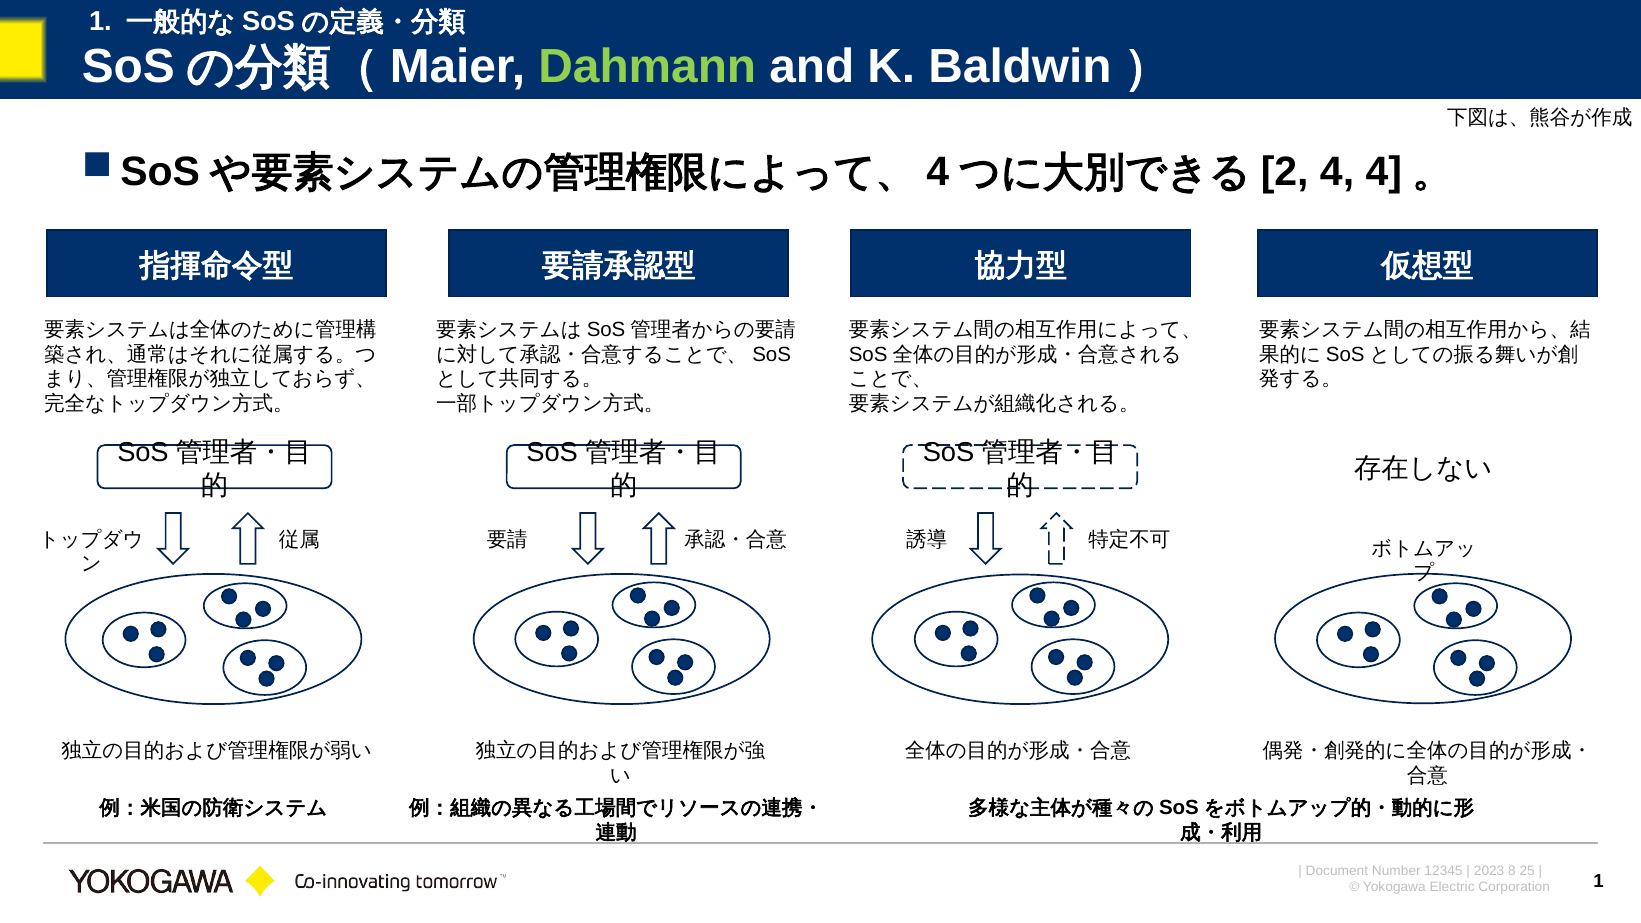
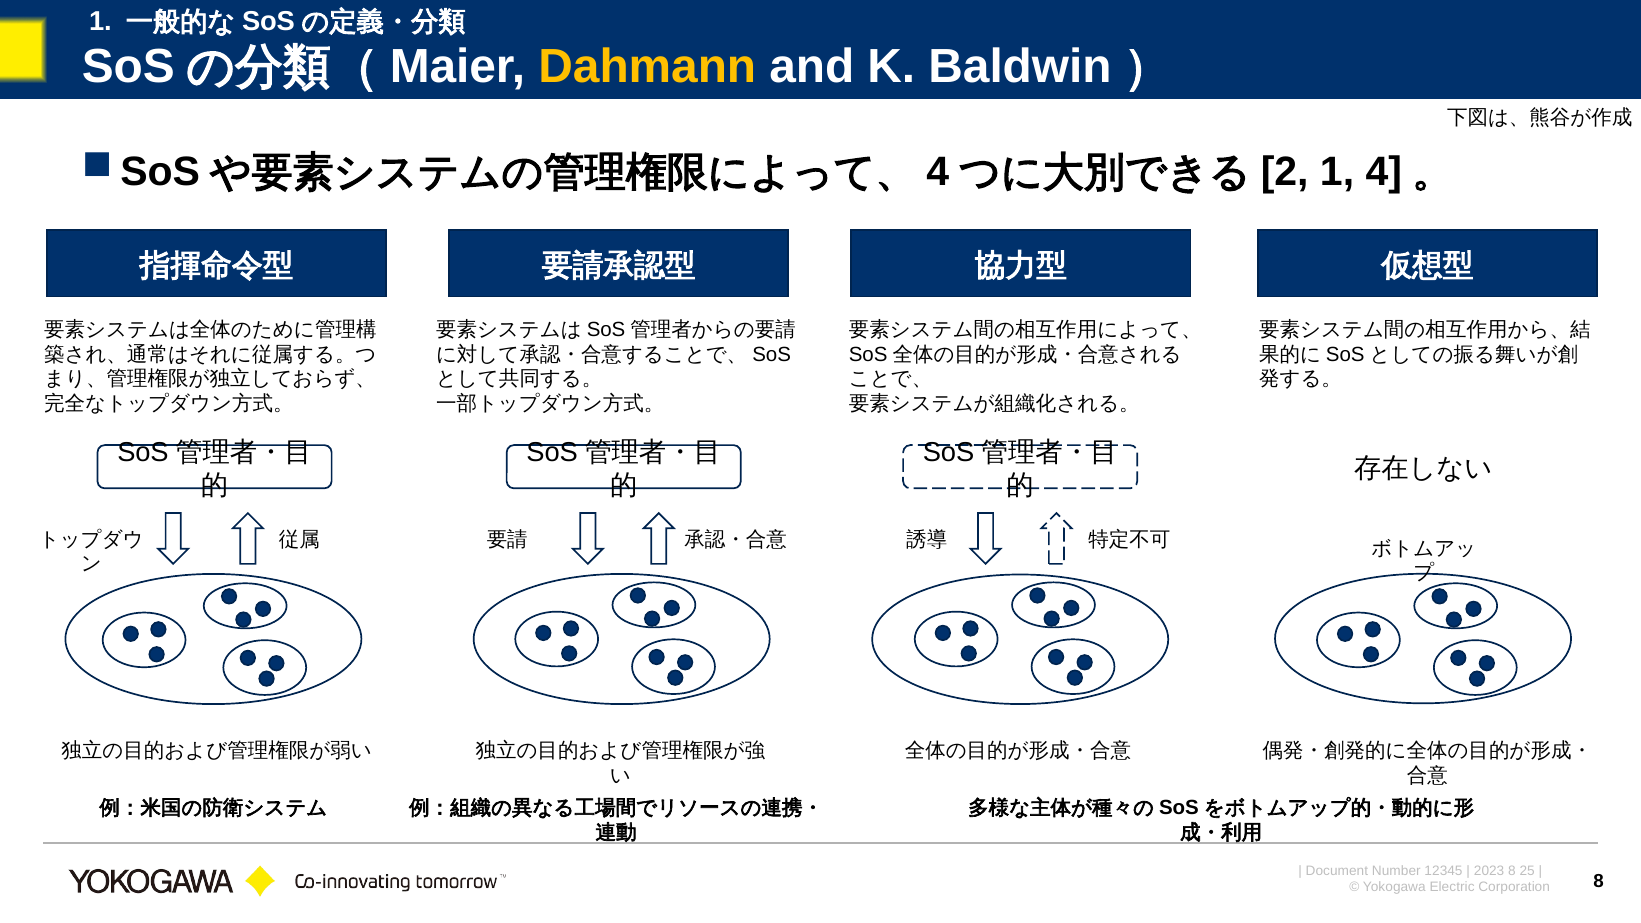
Dahmann colour: light green -> yellow (647, 67)
4: 4 -> 1 (1337, 172)
1: 1 -> 8 (1599, 881)
